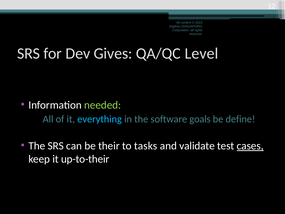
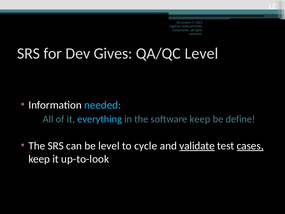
needed colour: light green -> light blue (103, 105)
software goals: goals -> keep (200, 119)
be their: their -> level (109, 146)
tasks: tasks -> cycle (146, 146)
validate underline: none -> present (197, 146)
up-to-their: up-to-their -> up-to-look (85, 159)
